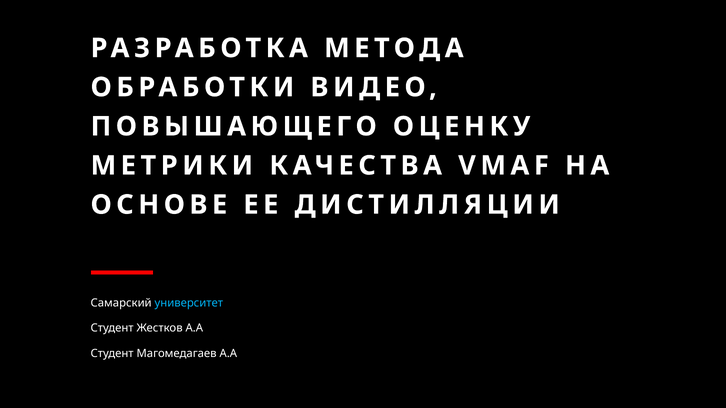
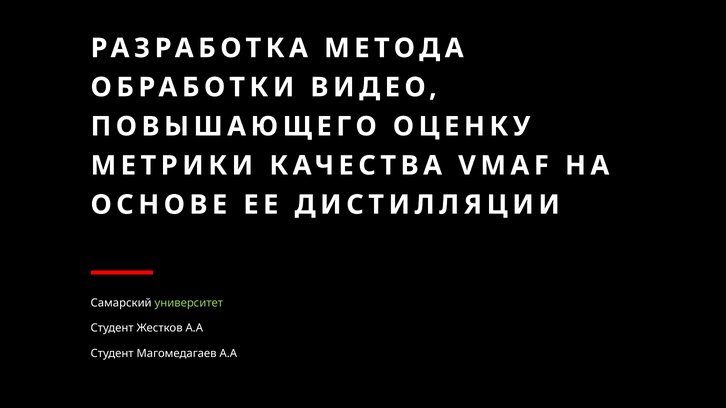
университет colour: light blue -> light green (189, 303)
